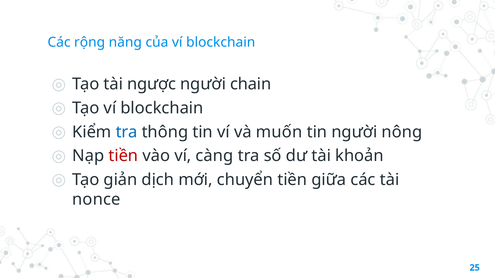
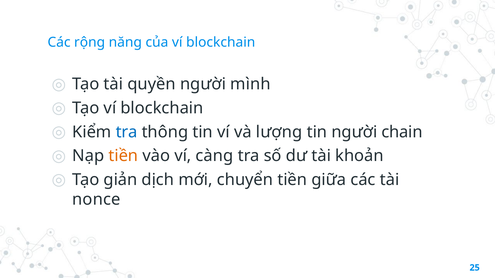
ngược: ngược -> quyền (152, 84)
chain: chain -> mình (250, 84)
muốn: muốn -> lượng (279, 132)
nông: nông -> chain (402, 132)
tiền colour: red -> orange (123, 156)
